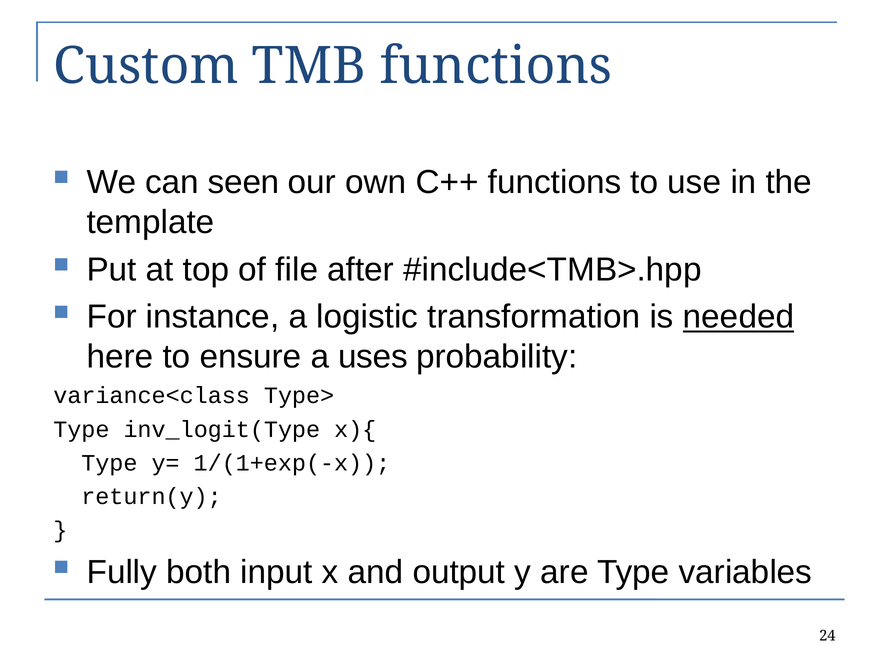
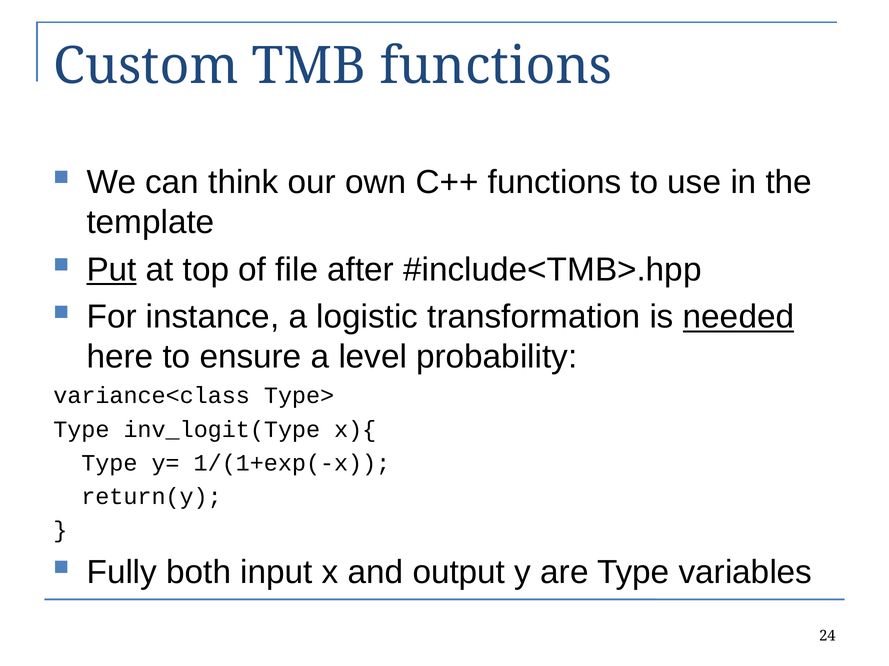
seen: seen -> think (243, 182)
Put underline: none -> present (112, 270)
uses: uses -> level (373, 357)
